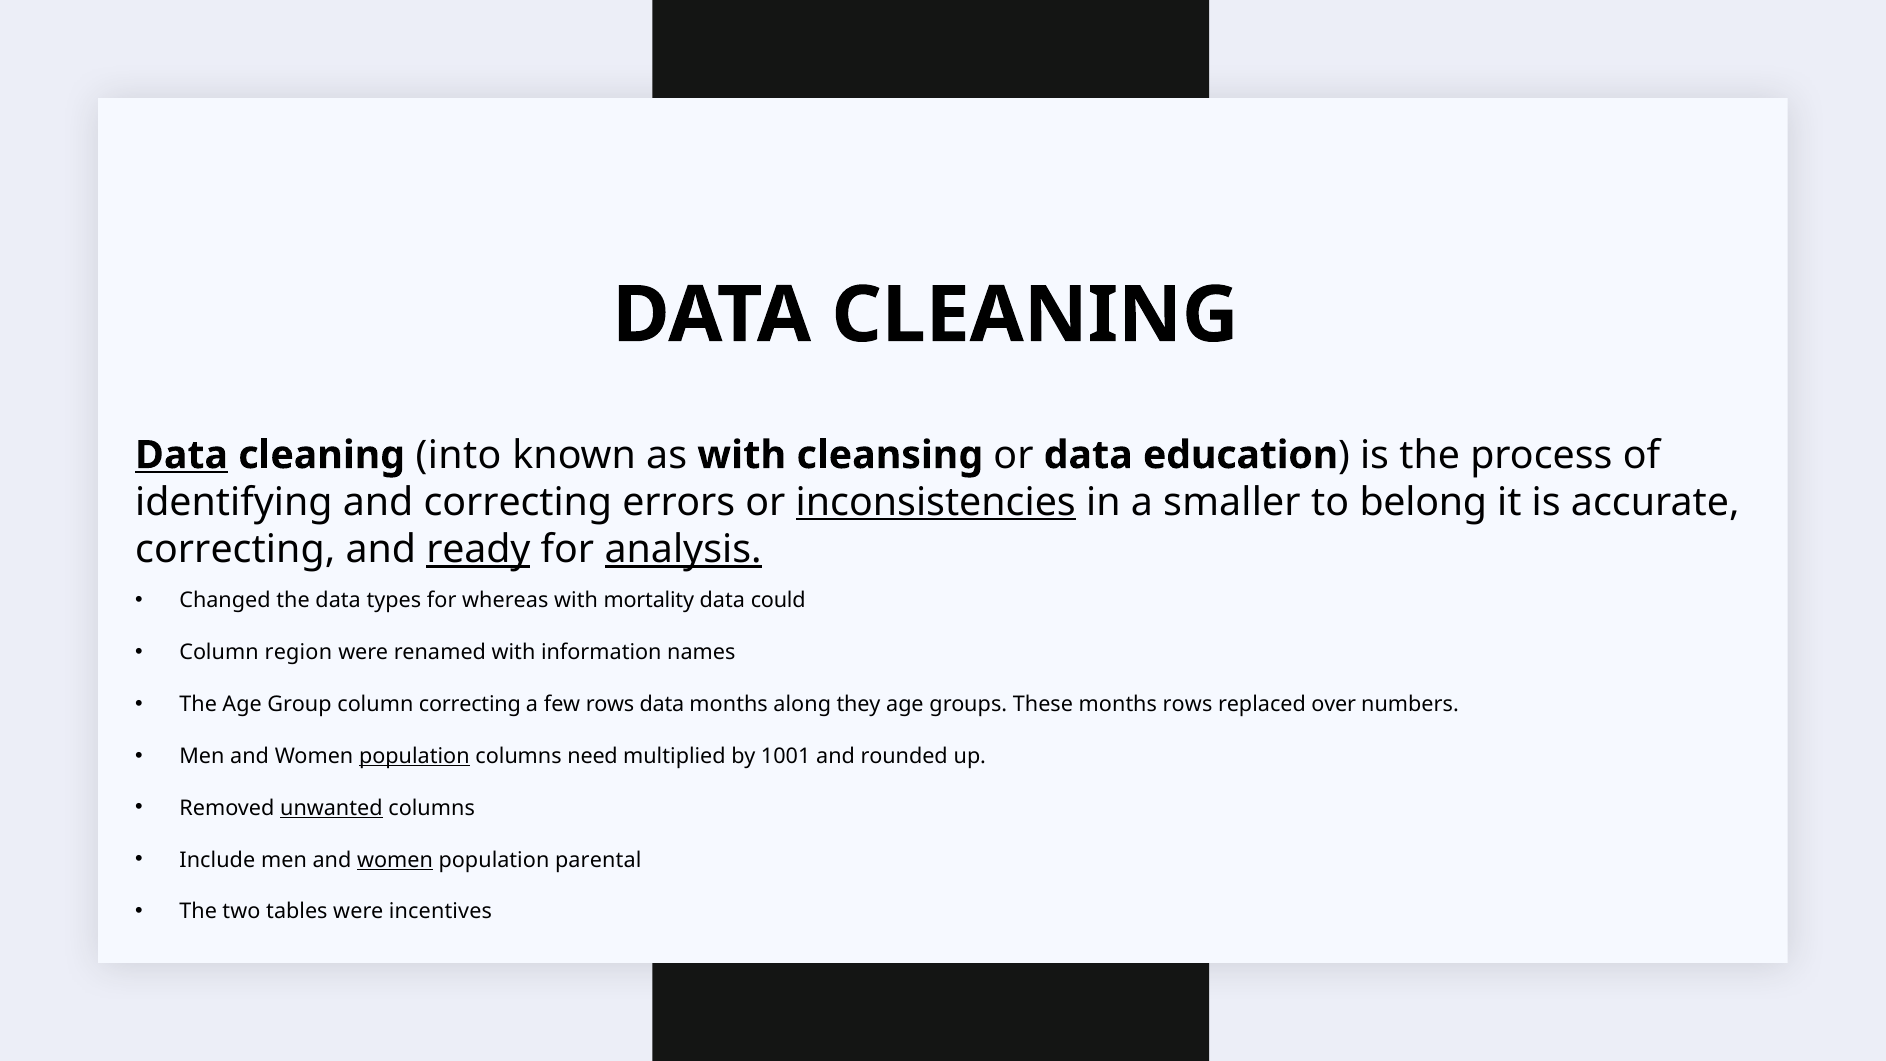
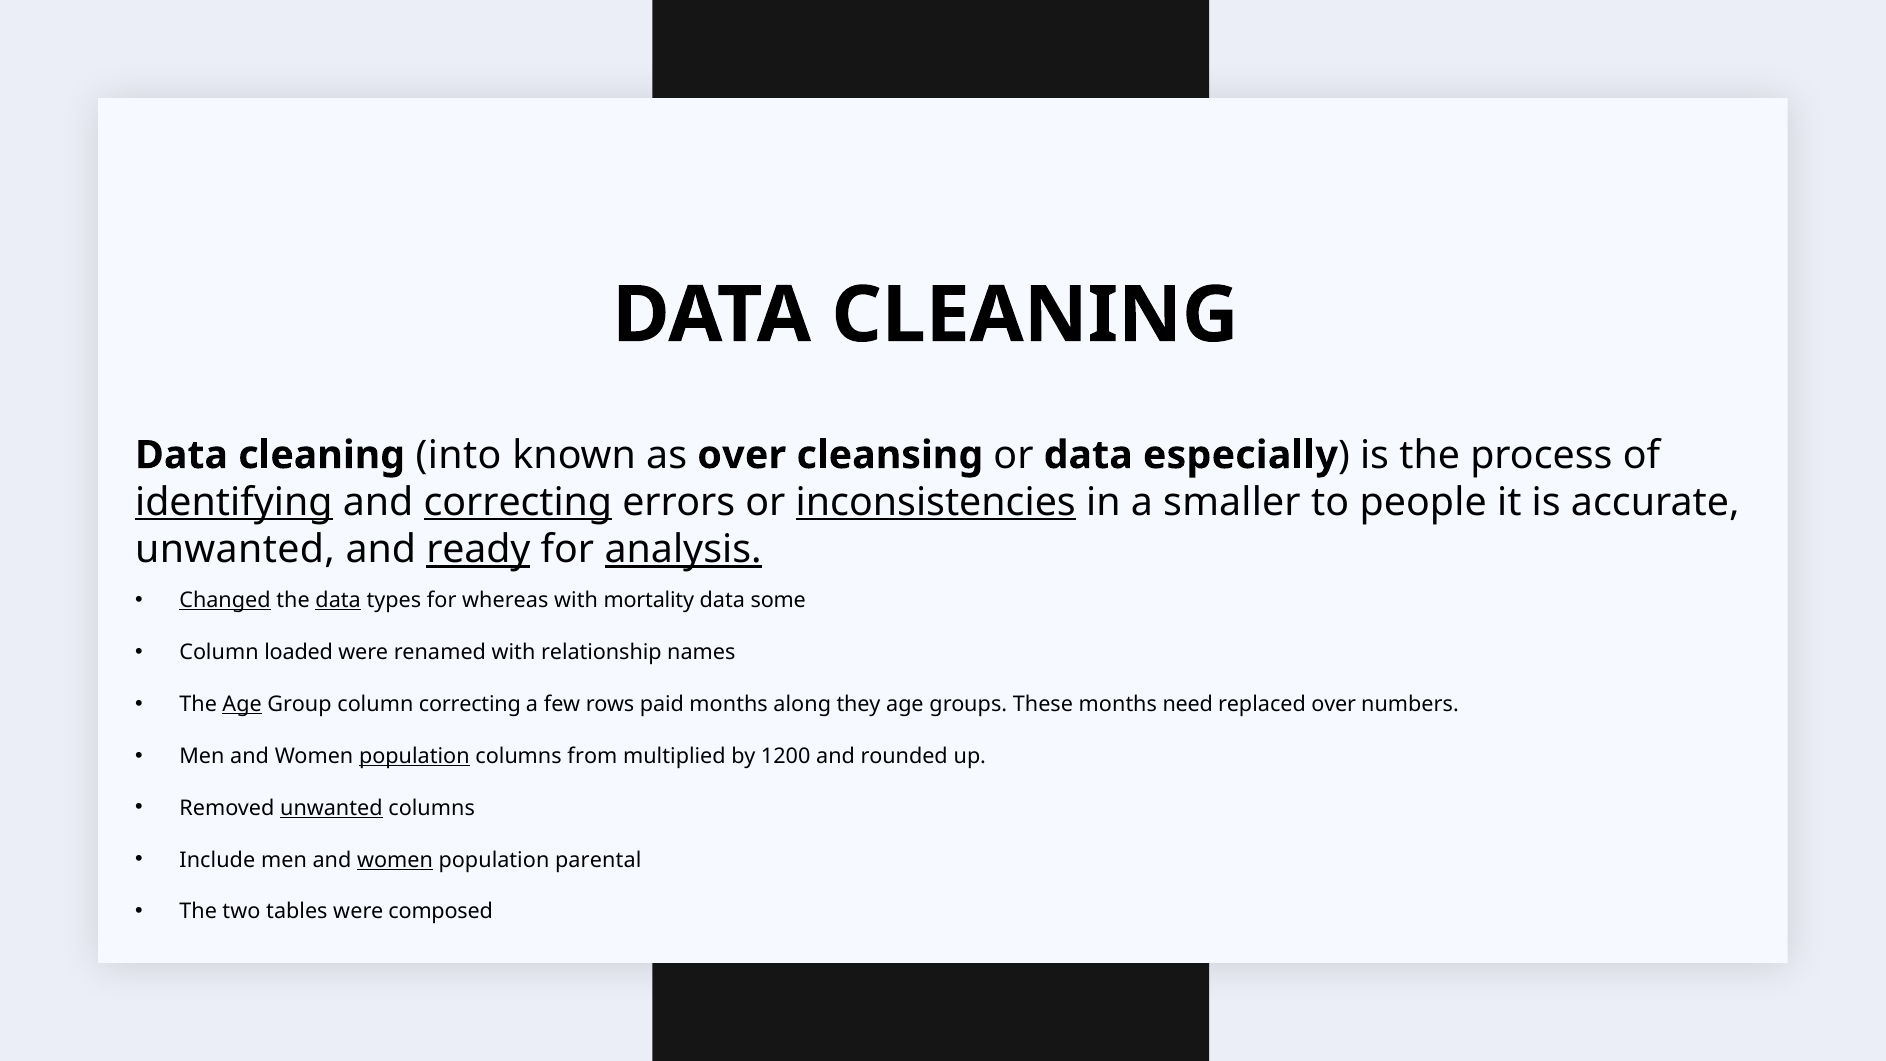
Data underline: present -> none (182, 455)
as with: with -> over (742, 455)
education: education -> especially (1240, 455)
identifying underline: none -> present (234, 502)
correcting underline: none -> present (518, 502)
belong: belong -> people (1423, 502)
correcting: correcting -> unwanted (235, 549)
Changed underline: none -> present (225, 600)
data underline: none -> present (338, 600)
could: could -> some (778, 600)
region: region -> loaded (299, 652)
information: information -> relationship (601, 652)
Age underline: none -> present (242, 704)
rows data: data -> paid (662, 704)
months rows: rows -> need (1188, 704)
need: need -> from (592, 756)
1001: 1001 -> 1200 (786, 756)
incentives: incentives -> composed (441, 912)
